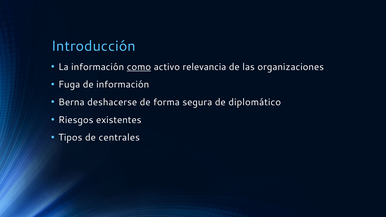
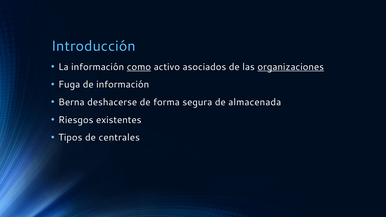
relevancia: relevancia -> asociados (204, 67)
organizaciones underline: none -> present (291, 67)
diplomático: diplomático -> almacenada (255, 102)
